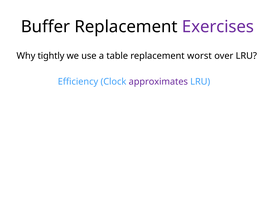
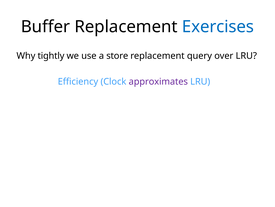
Exercises colour: purple -> blue (218, 27)
table: table -> store (117, 56)
worst: worst -> query (199, 56)
